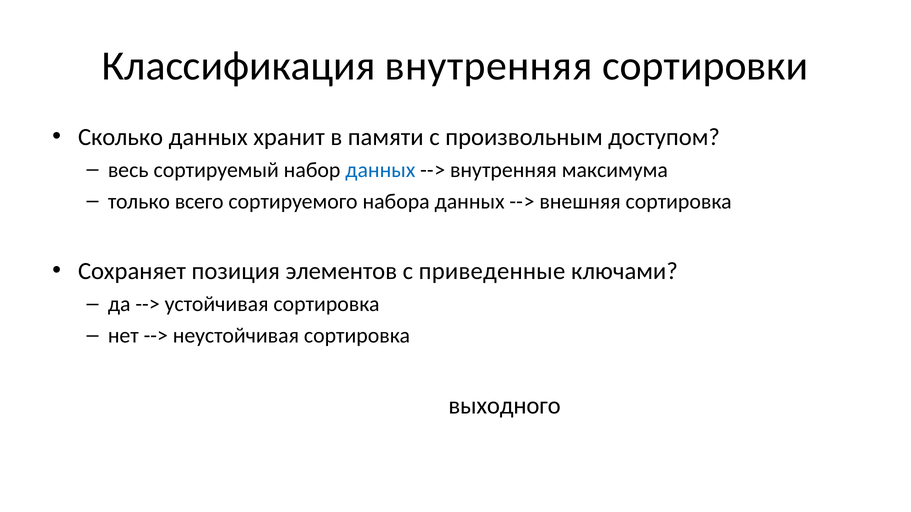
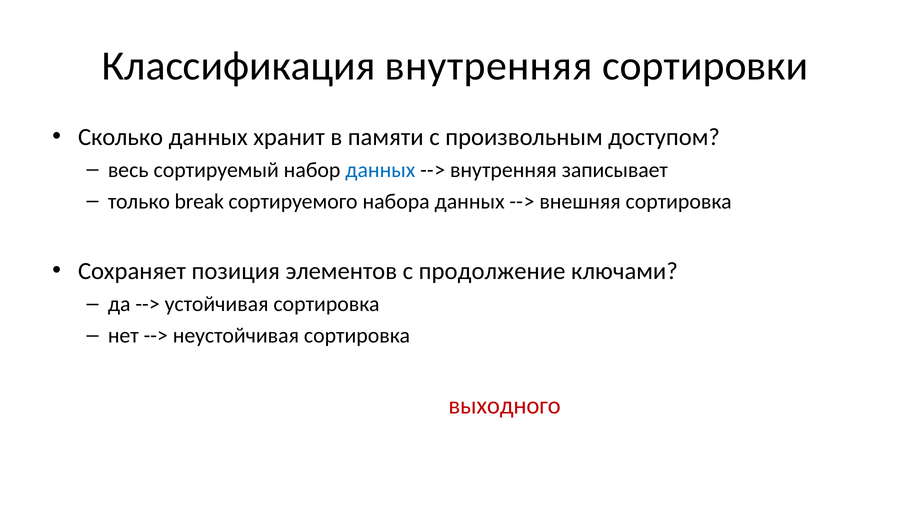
максимума: максимума -> записывает (615, 170)
всего: всего -> break (199, 202)
приведенные: приведенные -> продолжение (492, 271)
выходного colour: black -> red (505, 406)
